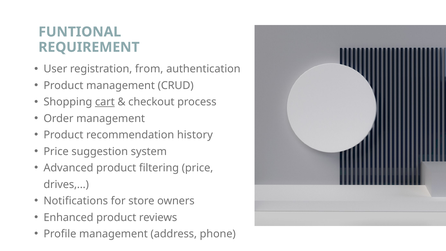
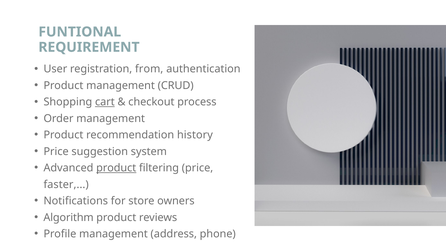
product underline: none -> present (116, 168)
drives: drives -> faster (66, 184)
Enhanced: Enhanced -> Algorithm (69, 217)
